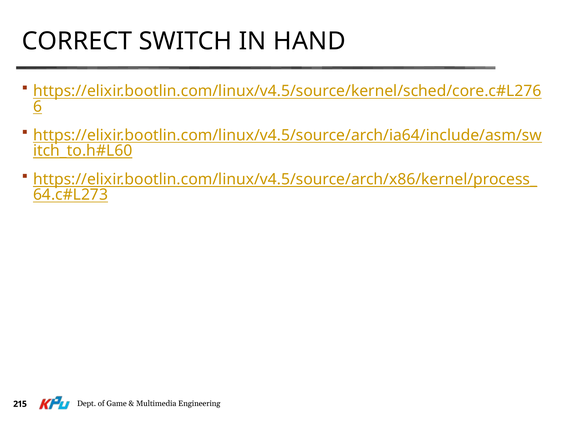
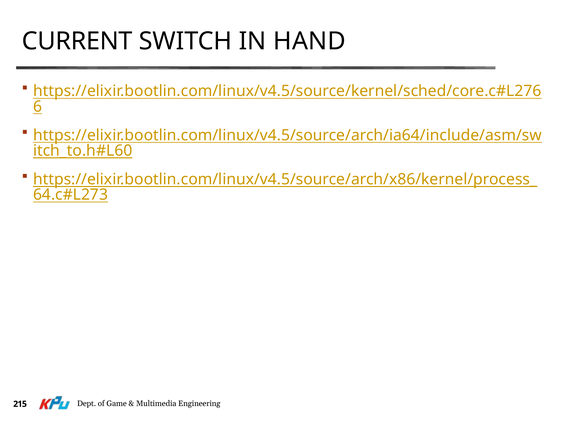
CORRECT: CORRECT -> CURRENT (77, 41)
